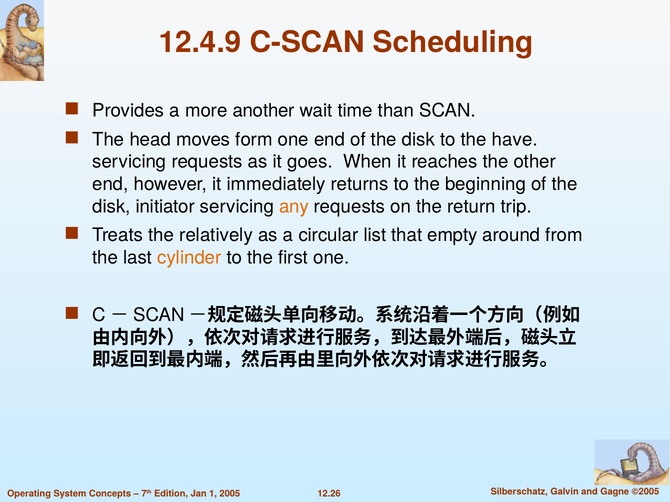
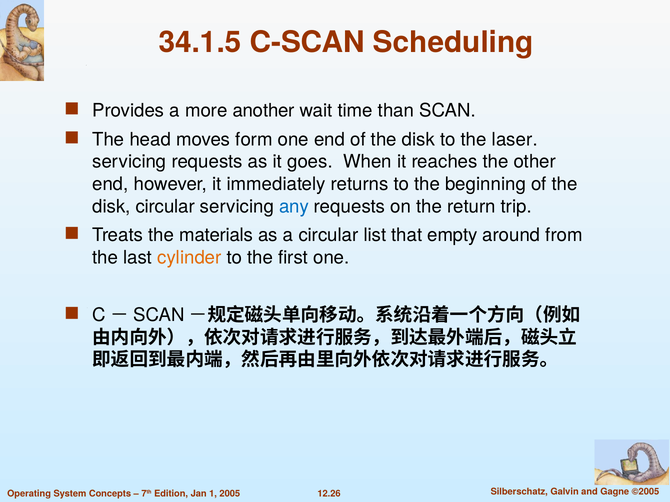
12.4.9: 12.4.9 -> 34.1.5 (200, 42)
have: have -> laser (515, 140)
disk initiator: initiator -> circular (165, 207)
any colour: orange -> blue (294, 207)
relatively: relatively -> materials (216, 235)
